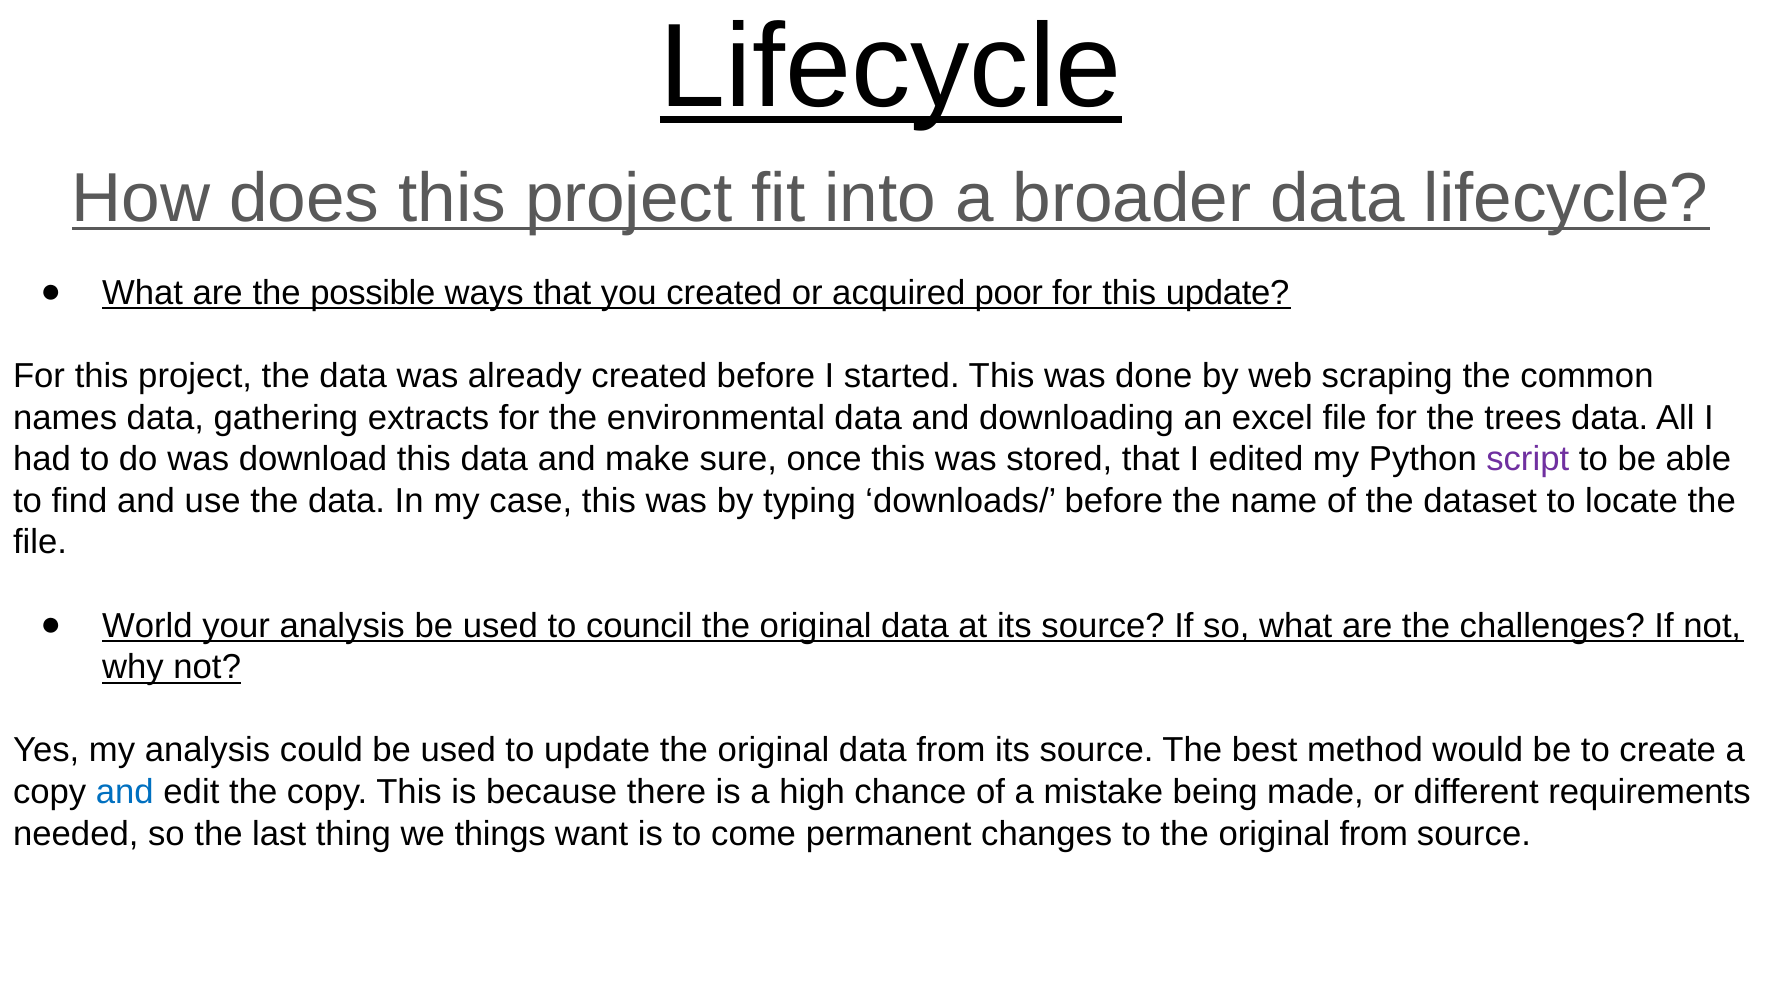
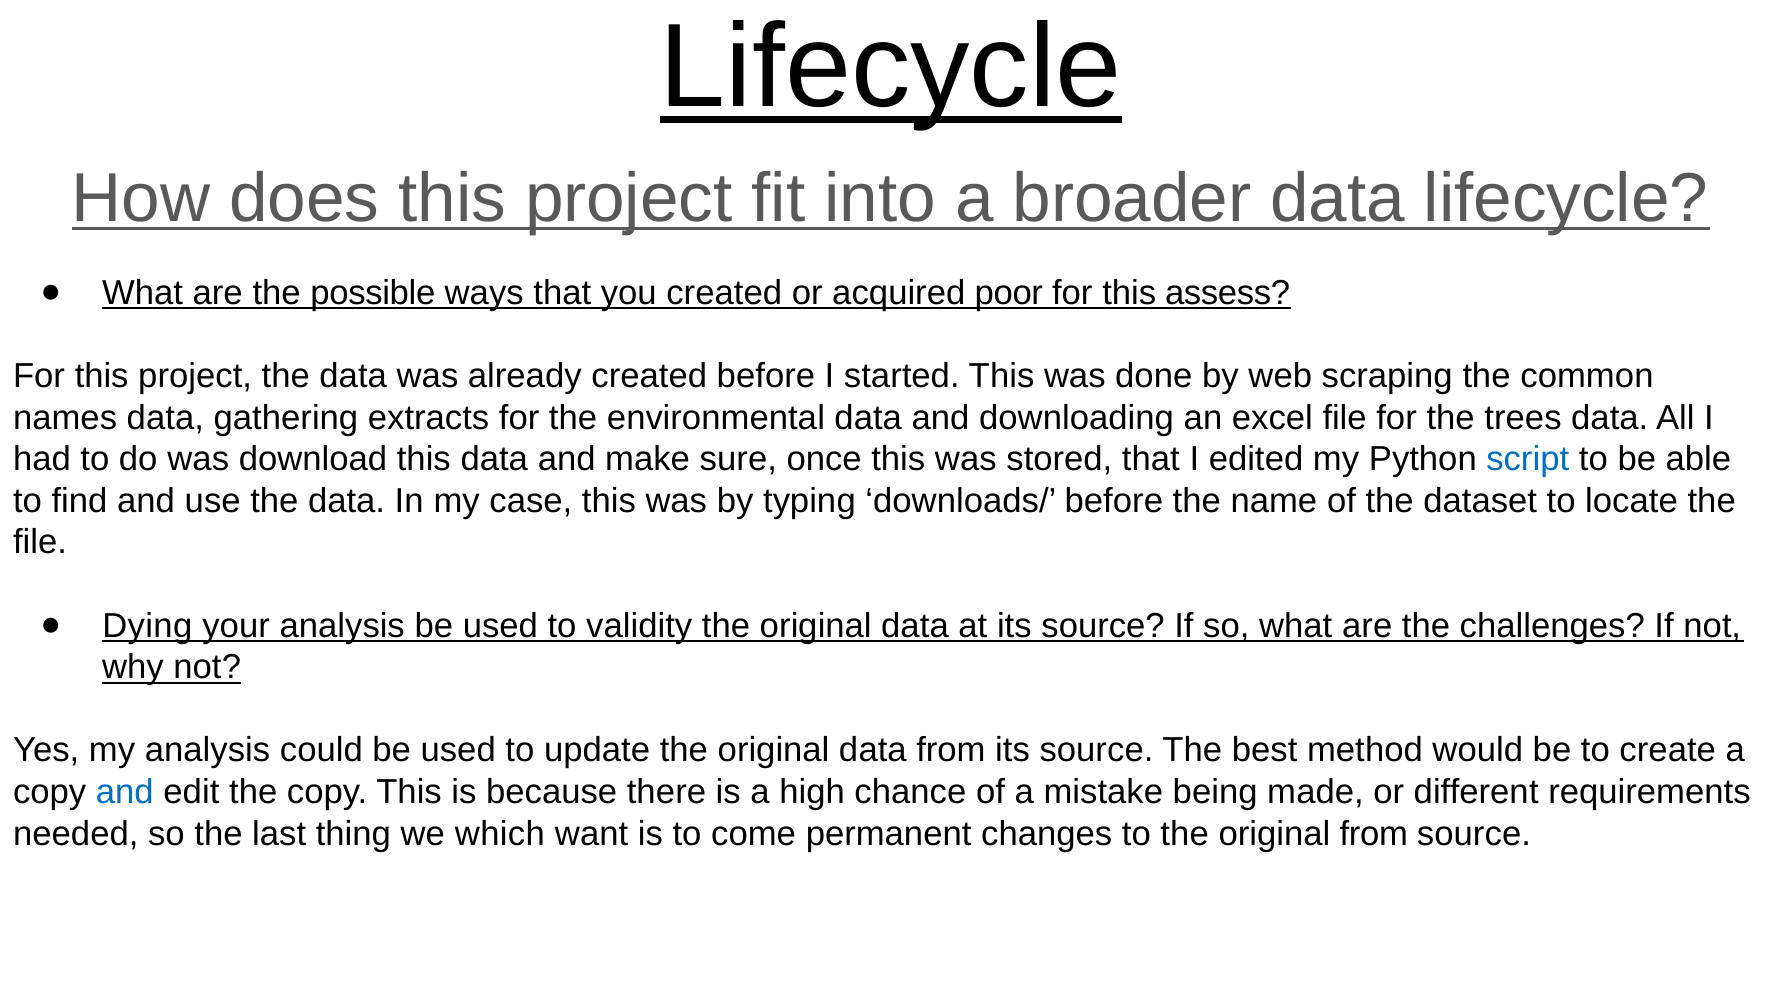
this update: update -> assess (1228, 293)
script colour: purple -> blue (1528, 460)
World: World -> Dying (147, 626)
council: council -> validity (639, 626)
things: things -> which (500, 834)
